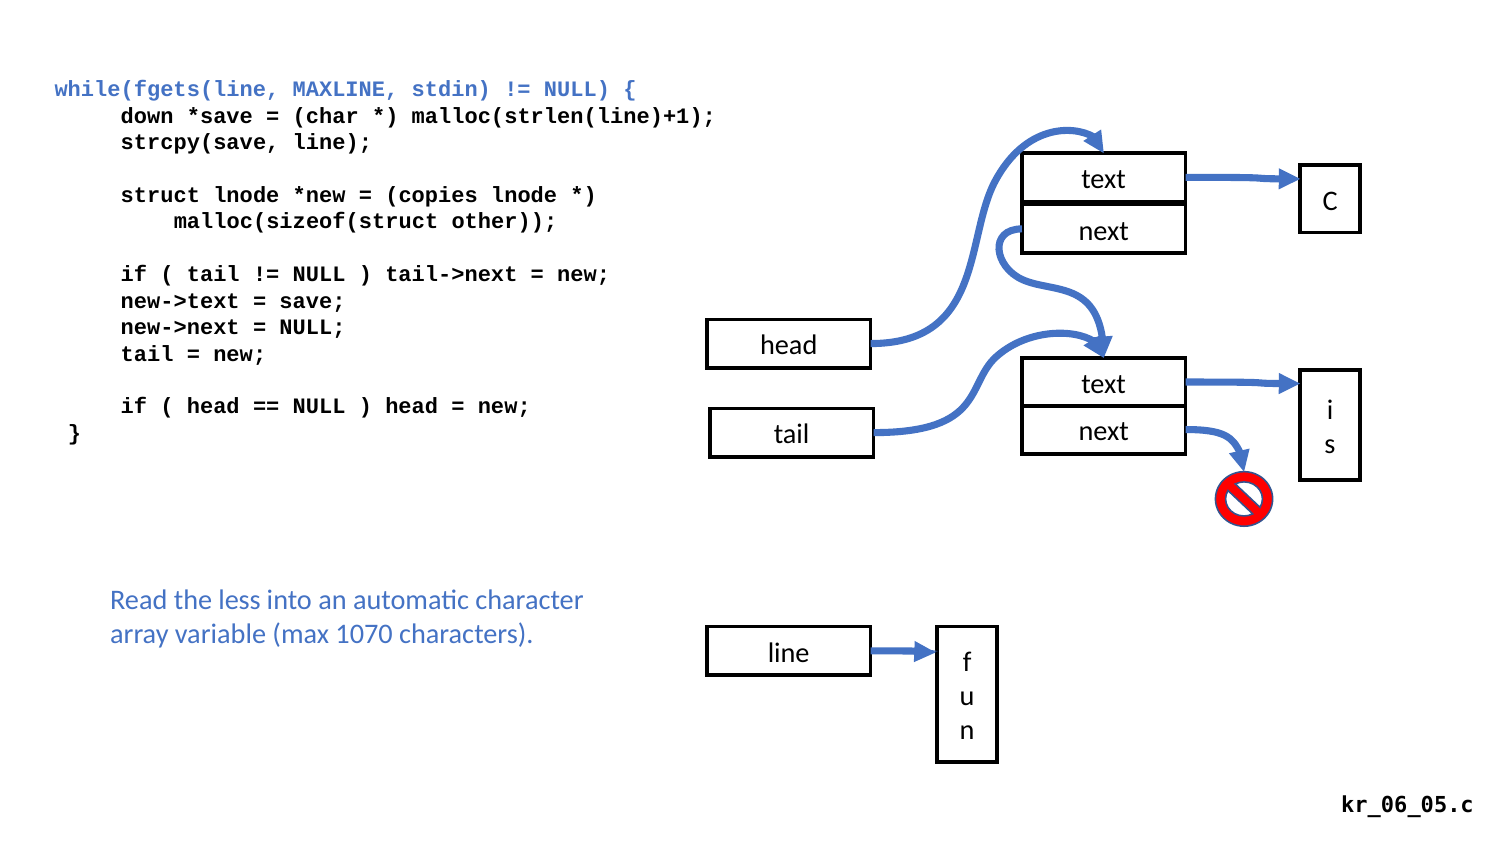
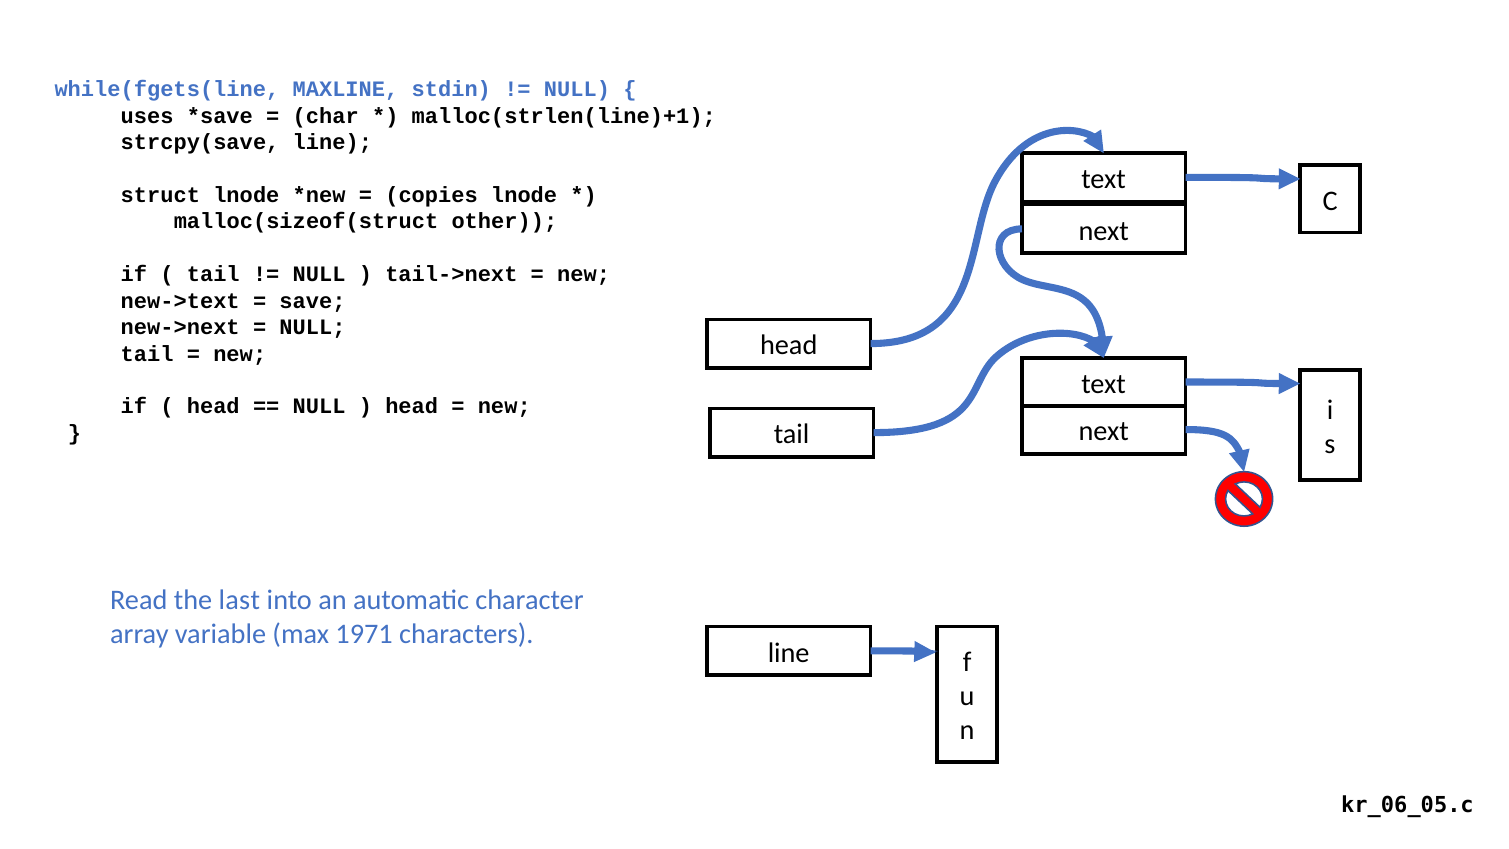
down: down -> uses (147, 116)
less: less -> last (239, 600)
1070: 1070 -> 1971 (364, 634)
